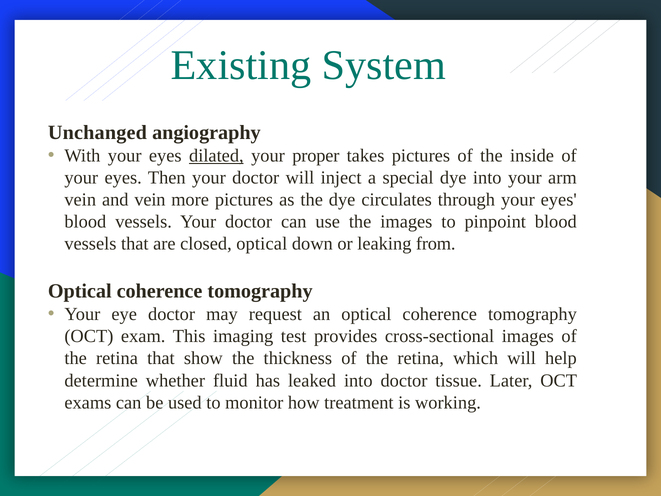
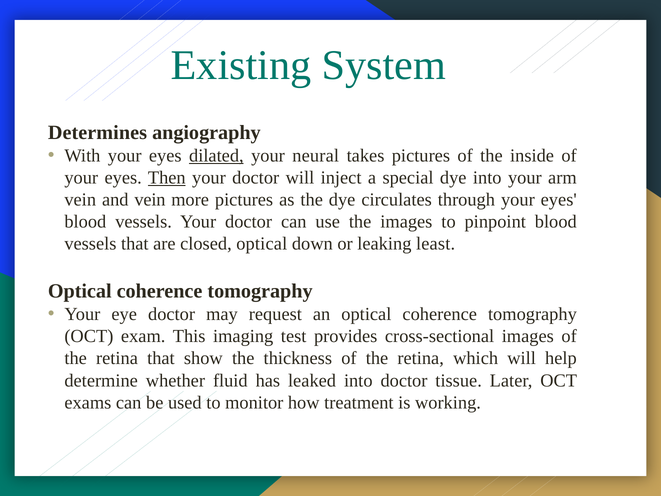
Unchanged: Unchanged -> Determines (97, 132)
proper: proper -> neural (316, 155)
Then underline: none -> present (167, 178)
from: from -> least (436, 244)
